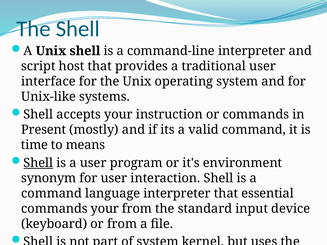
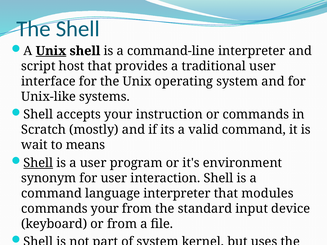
Unix underline: none -> present (51, 51)
Present: Present -> Scratch (44, 130)
time: time -> wait (34, 145)
essential: essential -> modules (267, 194)
